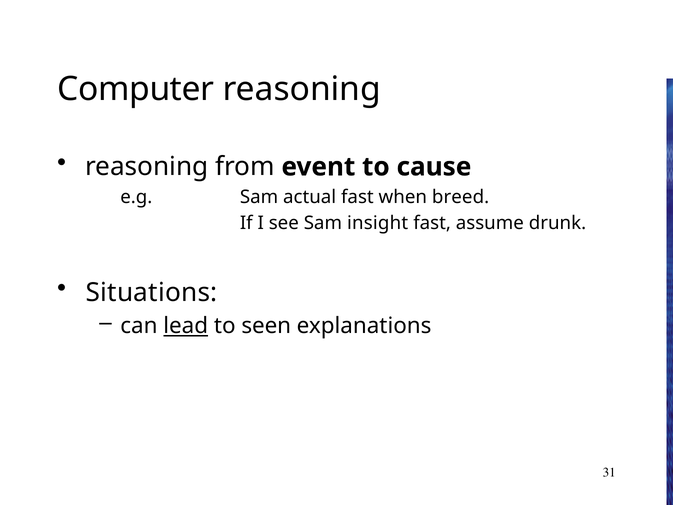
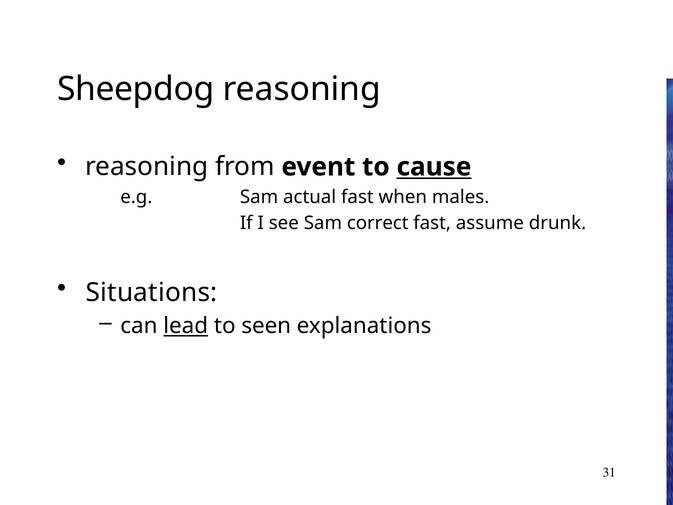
Computer: Computer -> Sheepdog (136, 89)
cause underline: none -> present (434, 167)
breed: breed -> males (461, 197)
insight: insight -> correct (378, 223)
